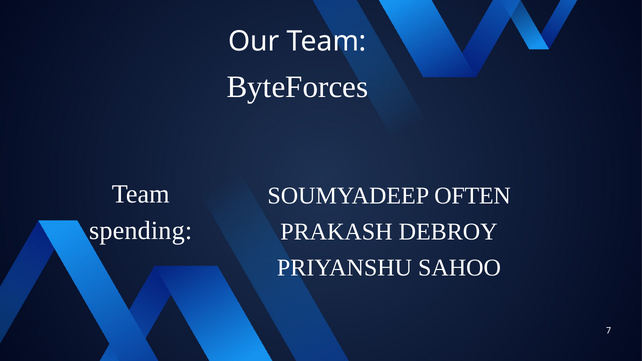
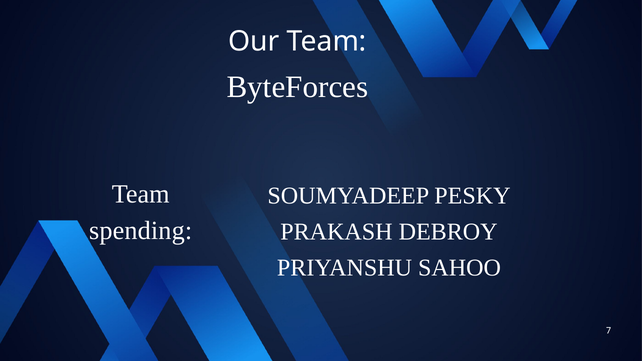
OFTEN: OFTEN -> PESKY (472, 196)
